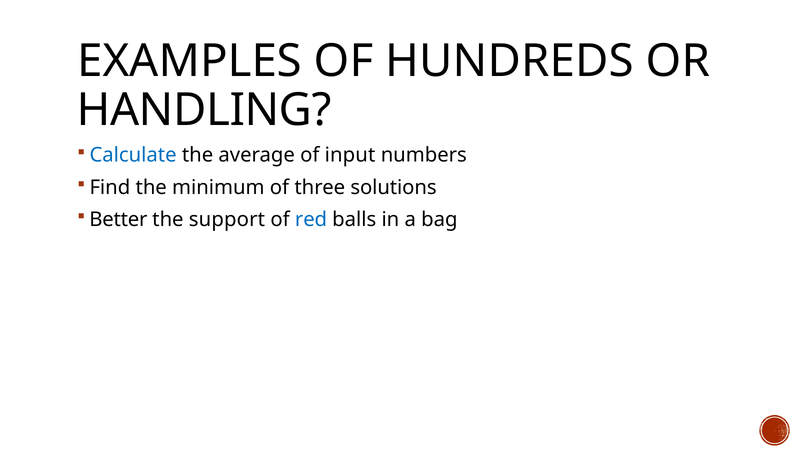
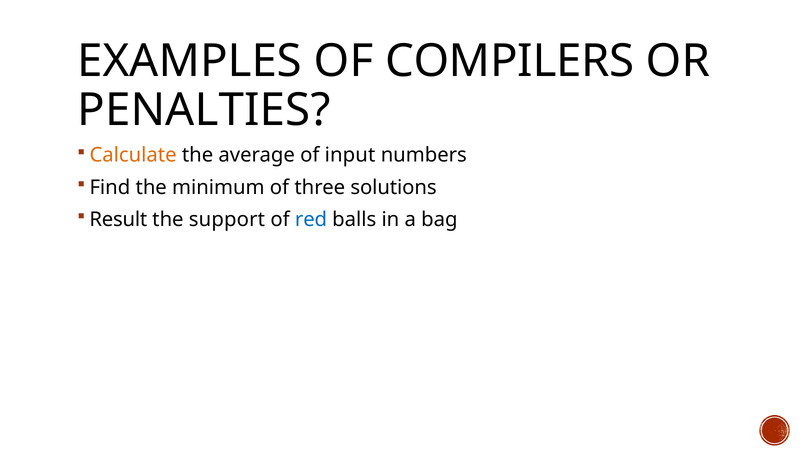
HUNDREDS: HUNDREDS -> COMPILERS (510, 61)
HANDLING: HANDLING -> PENALTIES (204, 110)
Calculate colour: blue -> orange (133, 155)
Better: Better -> Result (118, 219)
